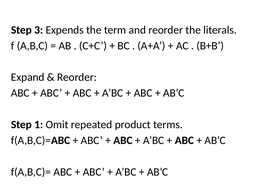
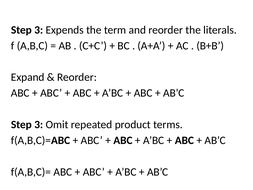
1: 1 -> 3 (39, 124)
